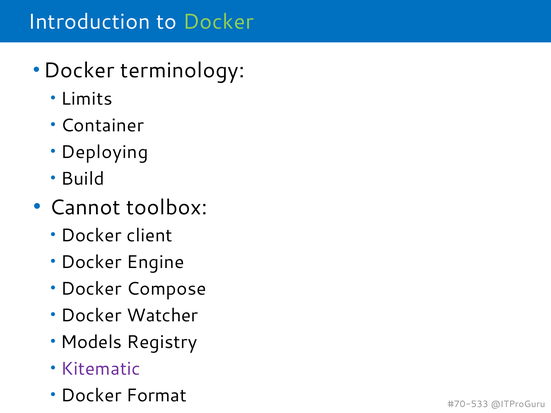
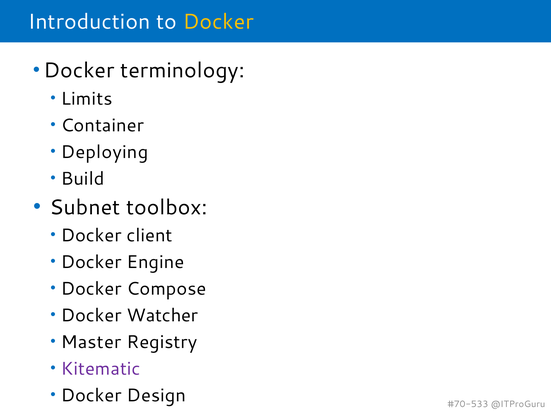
Docker colour: light green -> yellow (218, 22)
Cannot: Cannot -> Subnet (85, 207)
Models: Models -> Master (91, 342)
Format: Format -> Design (156, 396)
